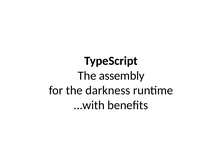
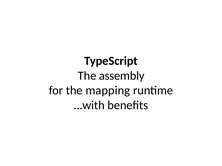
darkness: darkness -> mapping (108, 91)
